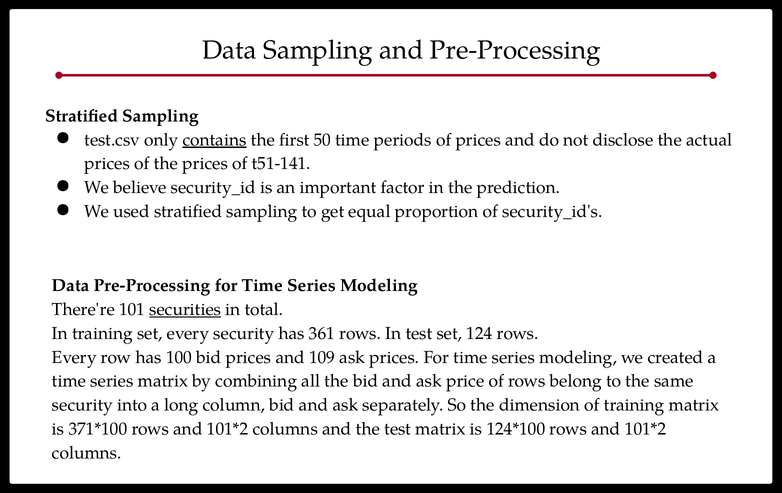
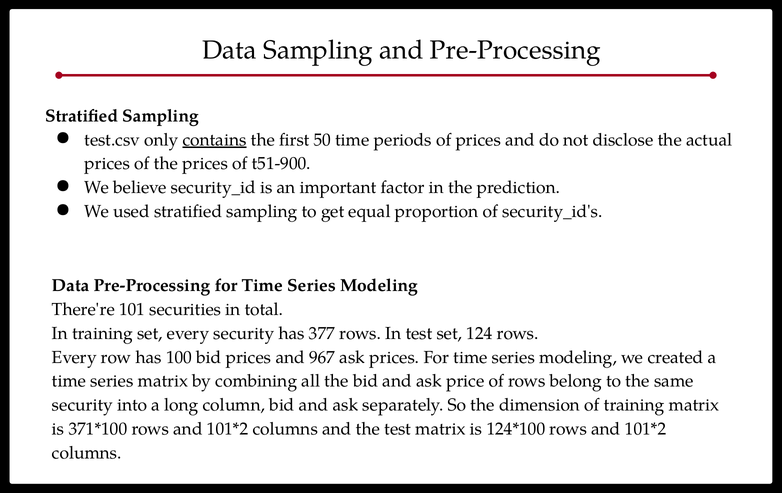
t51-141: t51-141 -> t51-900 (281, 164)
securities underline: present -> none (185, 309)
361: 361 -> 377 (322, 333)
109: 109 -> 967 (322, 357)
